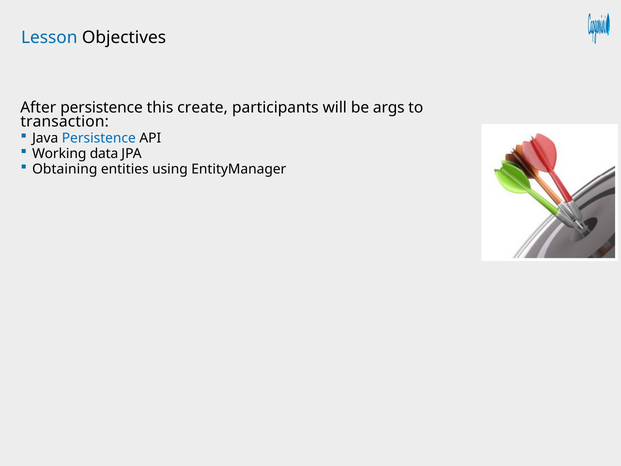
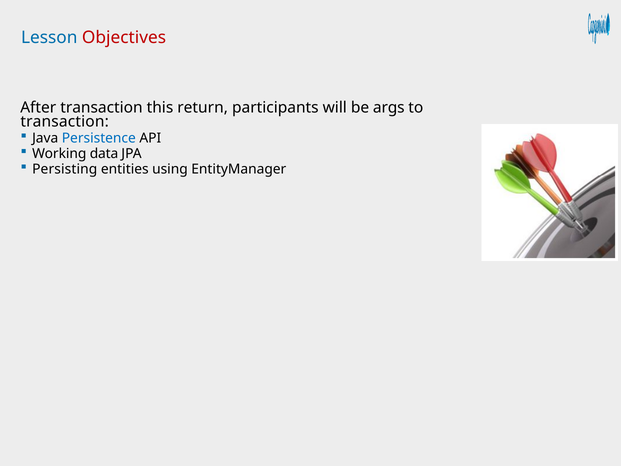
Objectives colour: black -> red (124, 38)
After persistence: persistence -> transaction (101, 108)
create: create -> return (203, 108)
Obtaining: Obtaining -> Persisting (65, 169)
